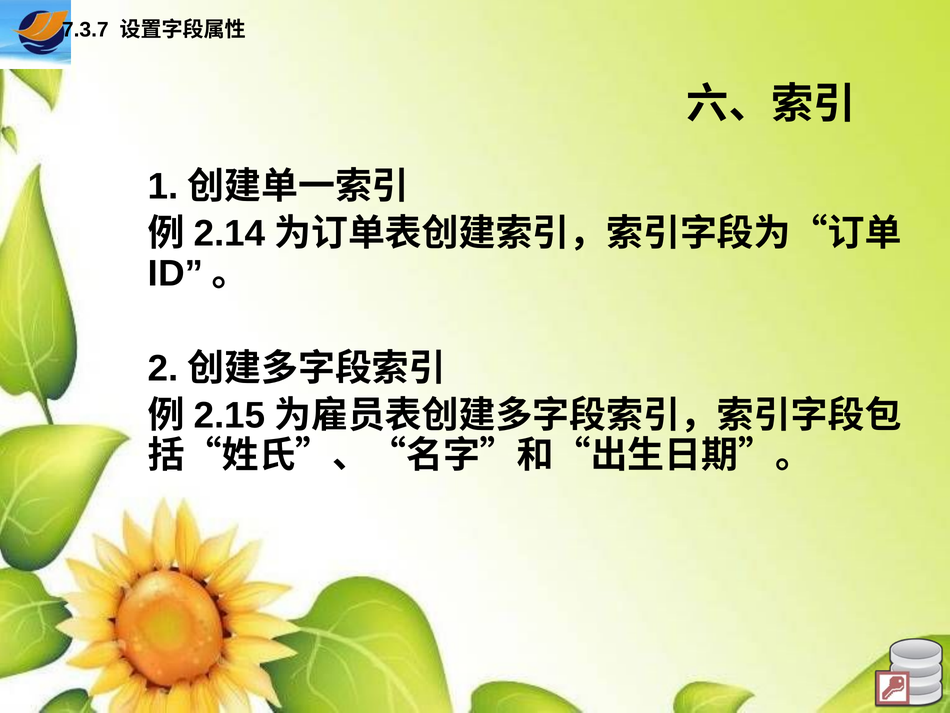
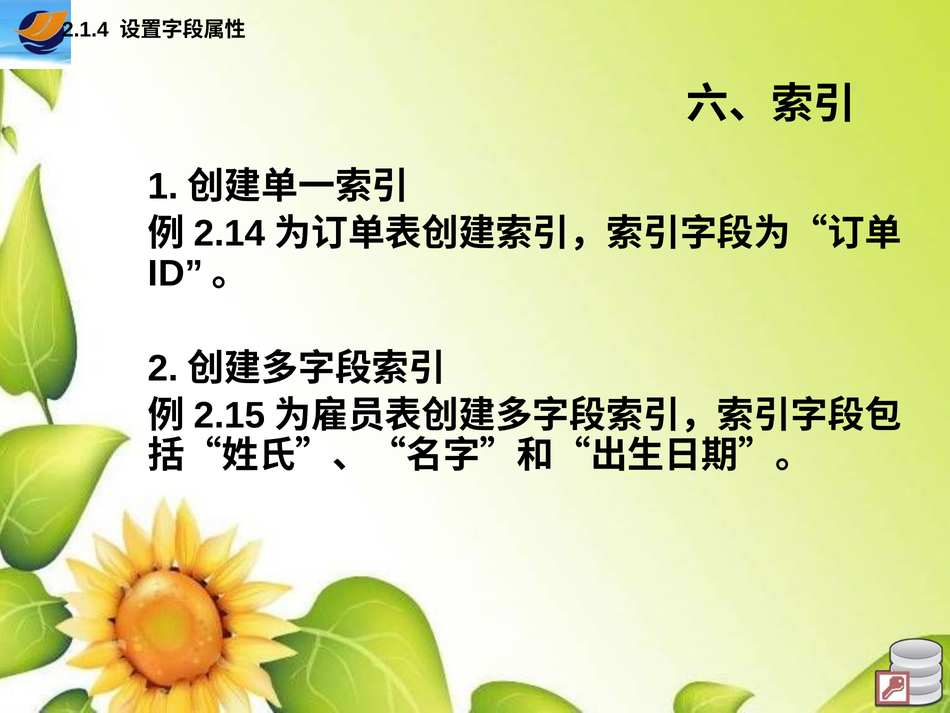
7.3.7: 7.3.7 -> 2.1.4 (85, 30)
